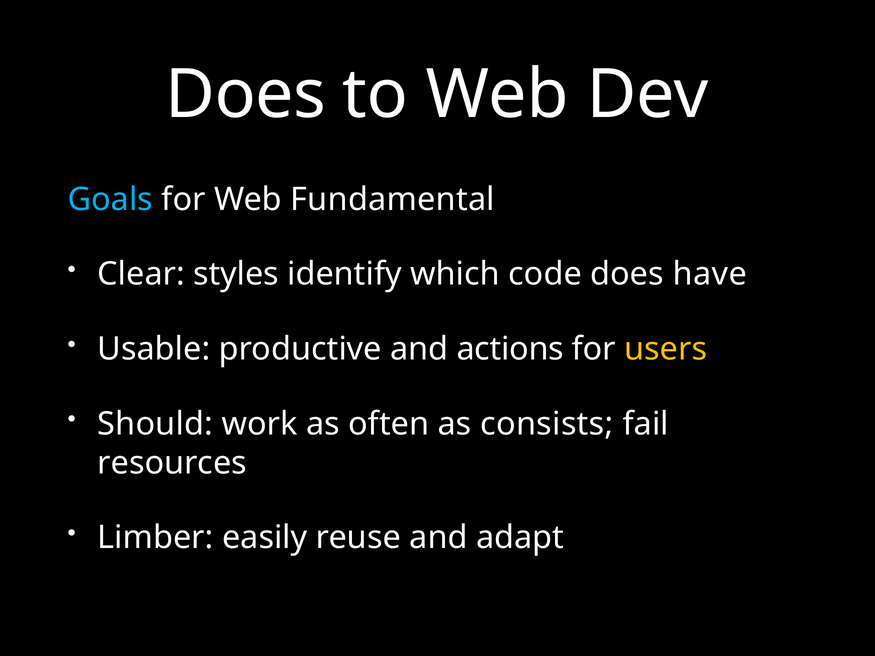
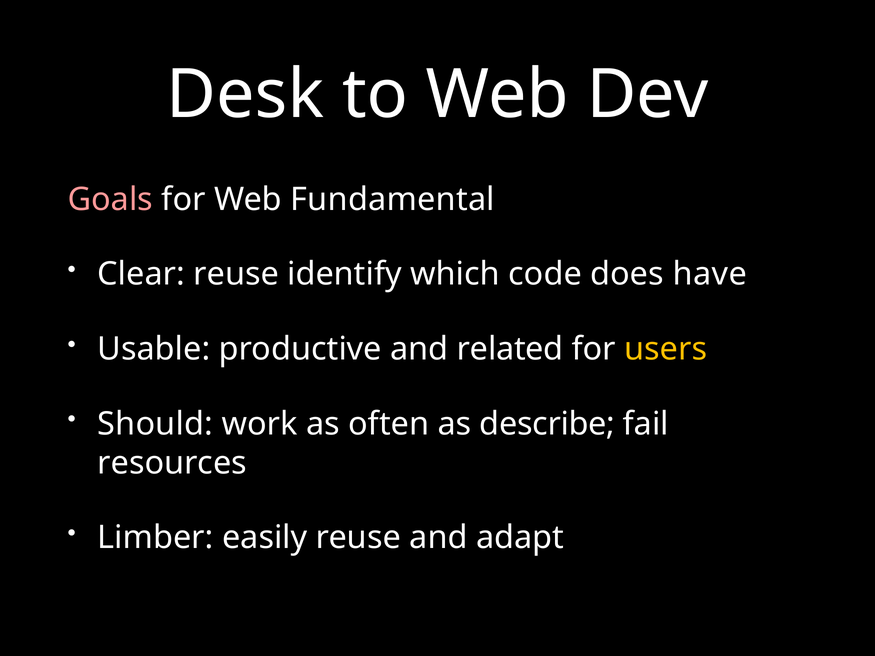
Does: Does -> Desk (245, 95)
Goals colour: light blue -> pink (110, 200)
Clear styles: styles -> reuse (236, 274)
actions: actions -> related (510, 349)
consists: consists -> describe (547, 424)
